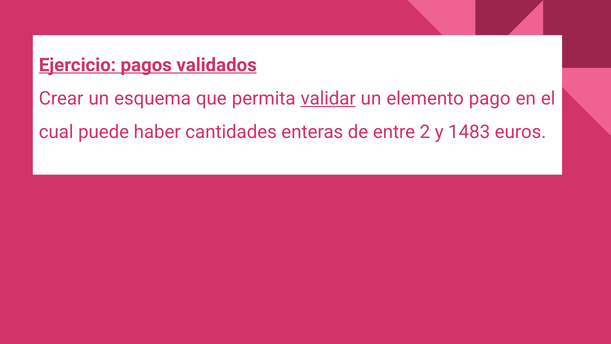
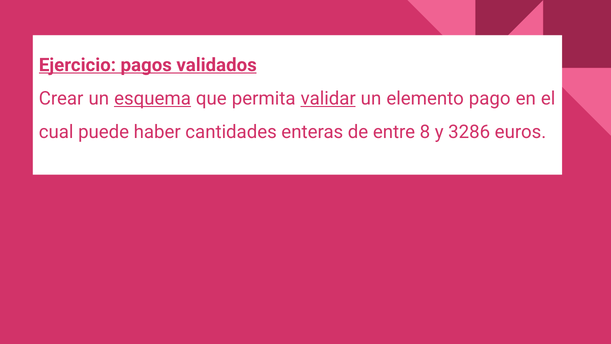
esquema underline: none -> present (153, 99)
2: 2 -> 8 (425, 132)
1483: 1483 -> 3286 (469, 132)
